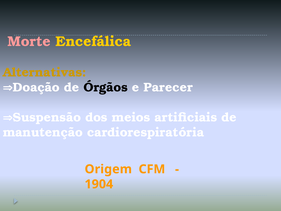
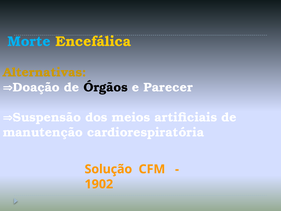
Morte colour: pink -> light blue (29, 41)
Origem: Origem -> Solução (108, 169)
1904: 1904 -> 1902 (99, 184)
